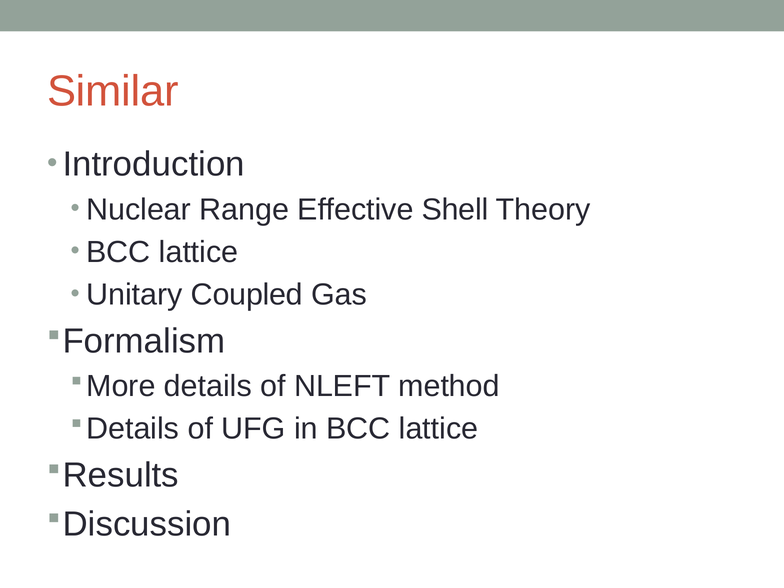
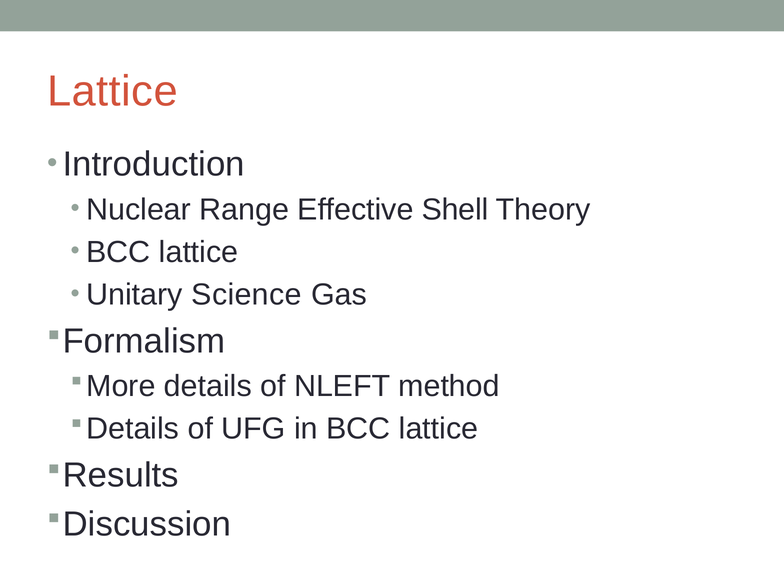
Similar: Similar -> Lattice (112, 91)
Coupled: Coupled -> Science (247, 295)
